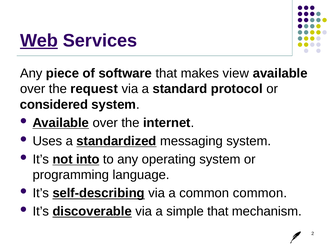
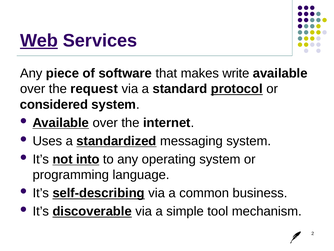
view: view -> write (236, 73)
protocol underline: none -> present (237, 89)
common common: common -> business (260, 193)
simple that: that -> tool (218, 211)
